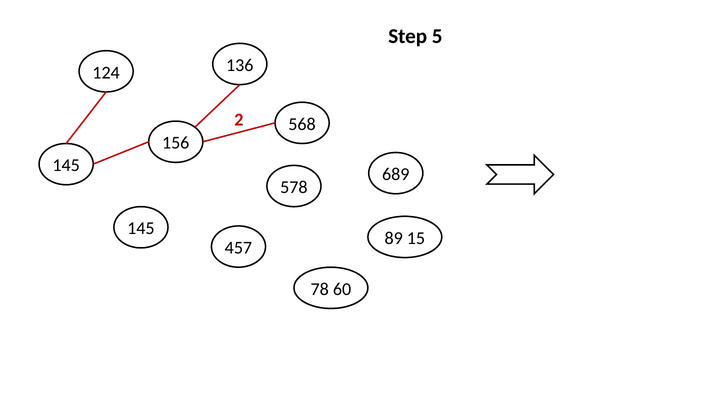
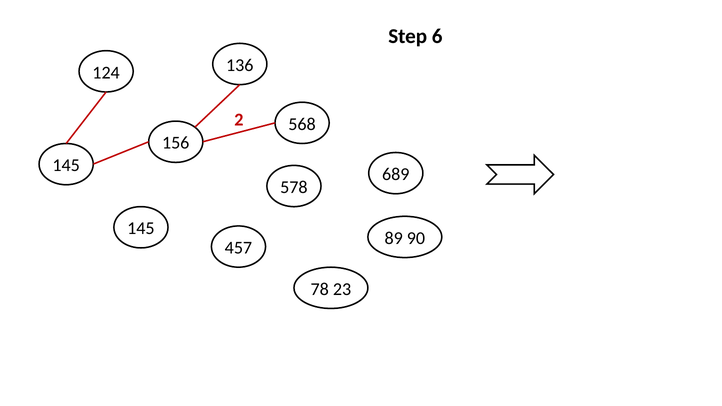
5: 5 -> 6 (437, 36)
15: 15 -> 90 (416, 238)
60: 60 -> 23 (342, 289)
